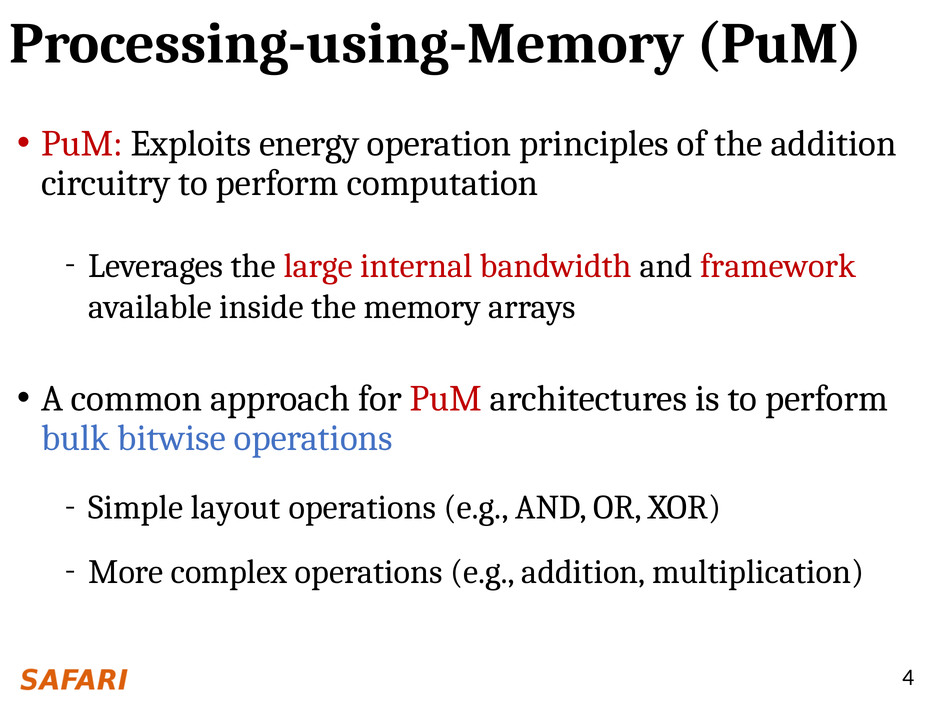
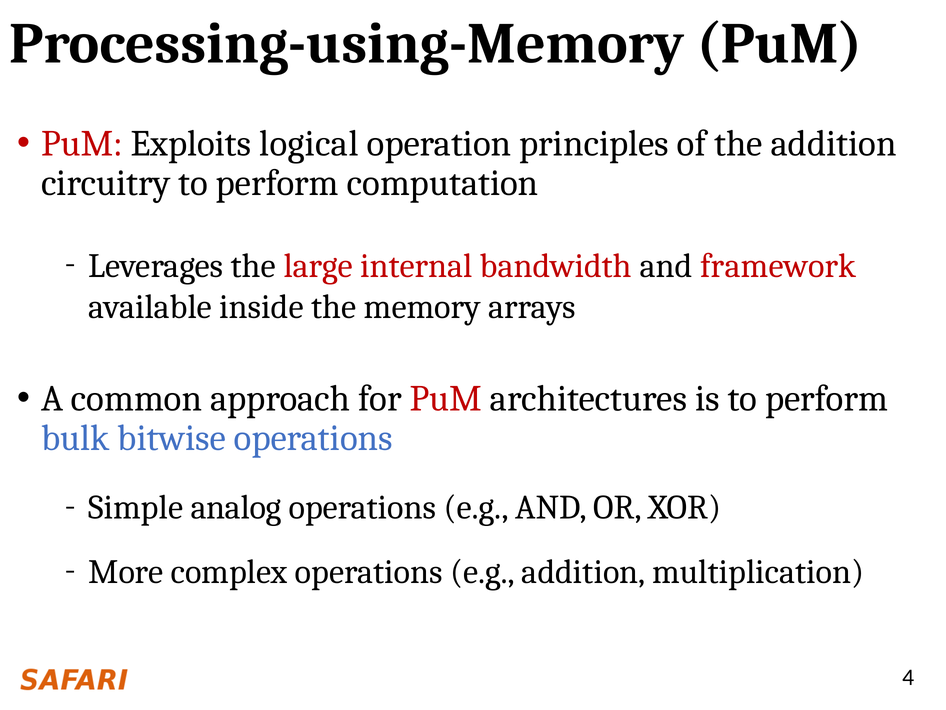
energy: energy -> logical (309, 143)
layout: layout -> analog (236, 507)
